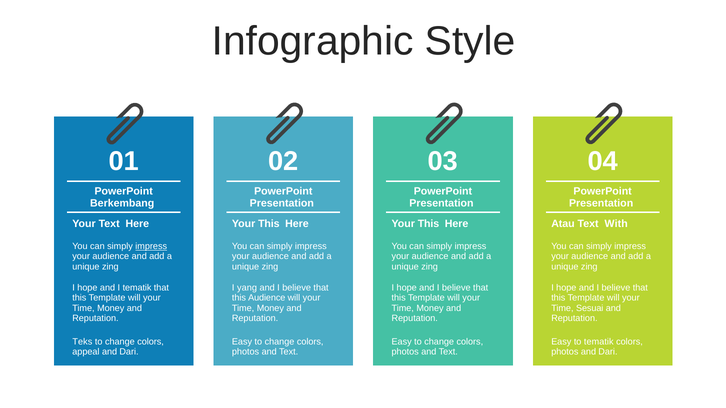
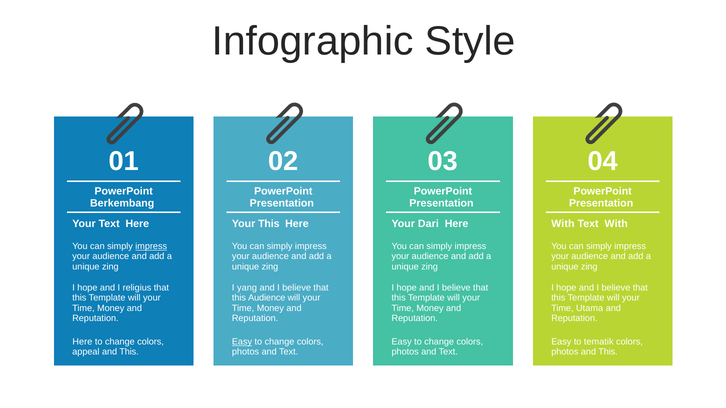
This: This -> Dari (428, 224)
Atau: Atau -> With (563, 224)
I tematik: tematik -> religius (137, 288)
Sesuai: Sesuai -> Utama (590, 308)
Teks: Teks -> Here (82, 342)
Easy underline: none -> present (242, 342)
Dari: Dari -> This (129, 352)
photos and Dari: Dari -> This (608, 352)
